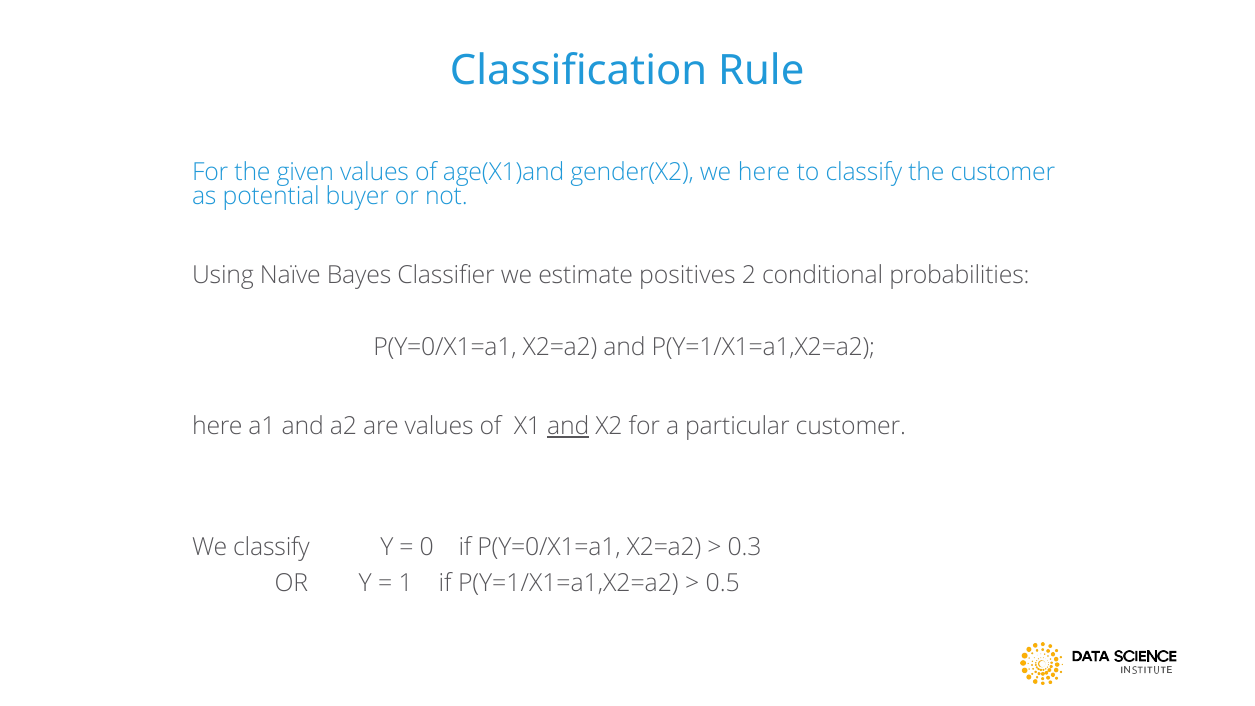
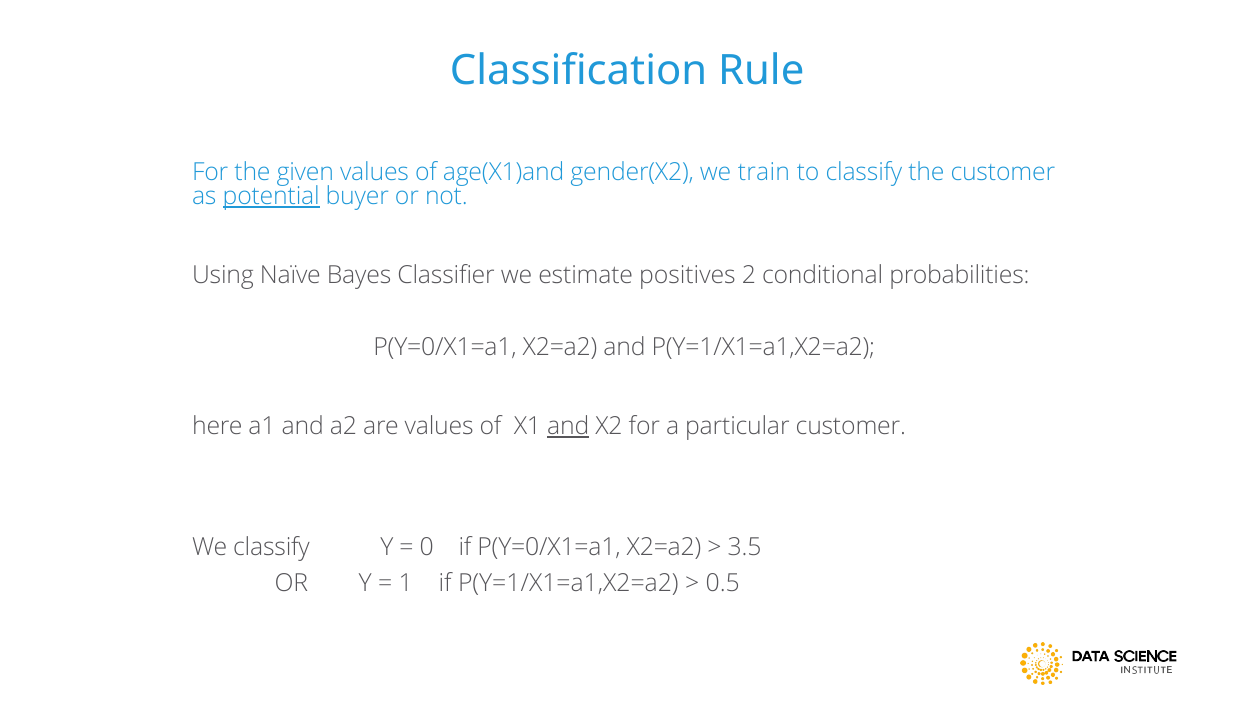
we here: here -> train (764, 172)
potential underline: none -> present (271, 196)
0.3: 0.3 -> 3.5 (745, 547)
